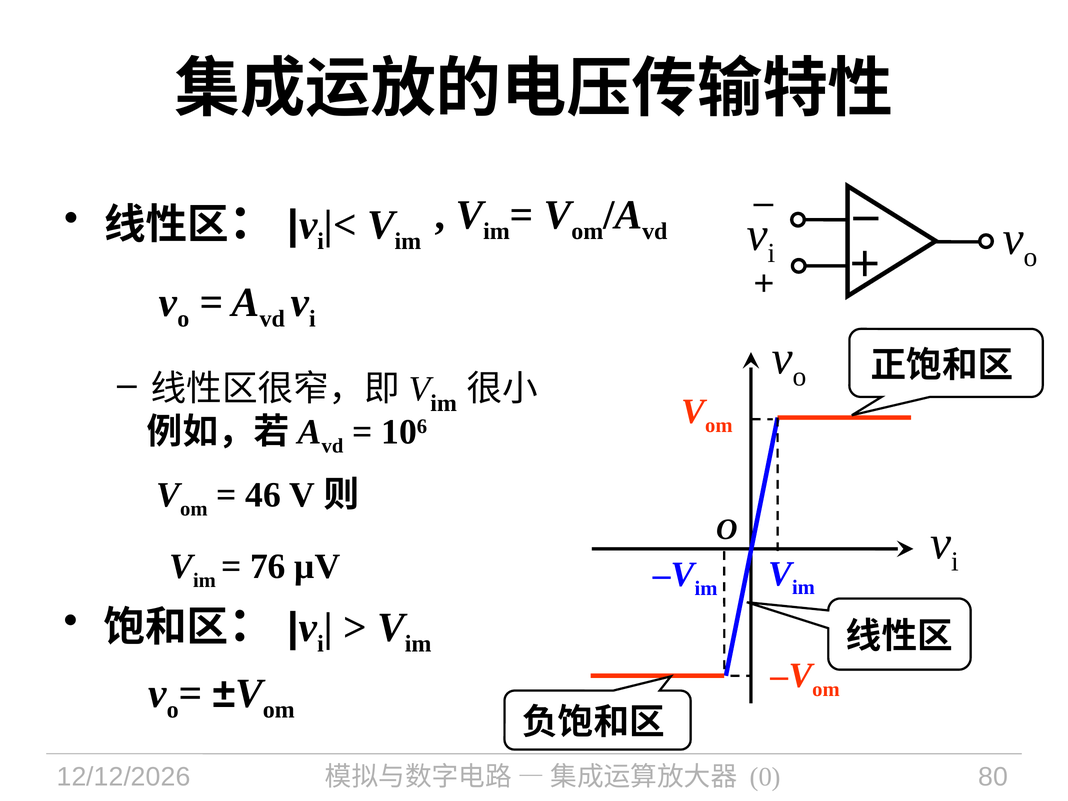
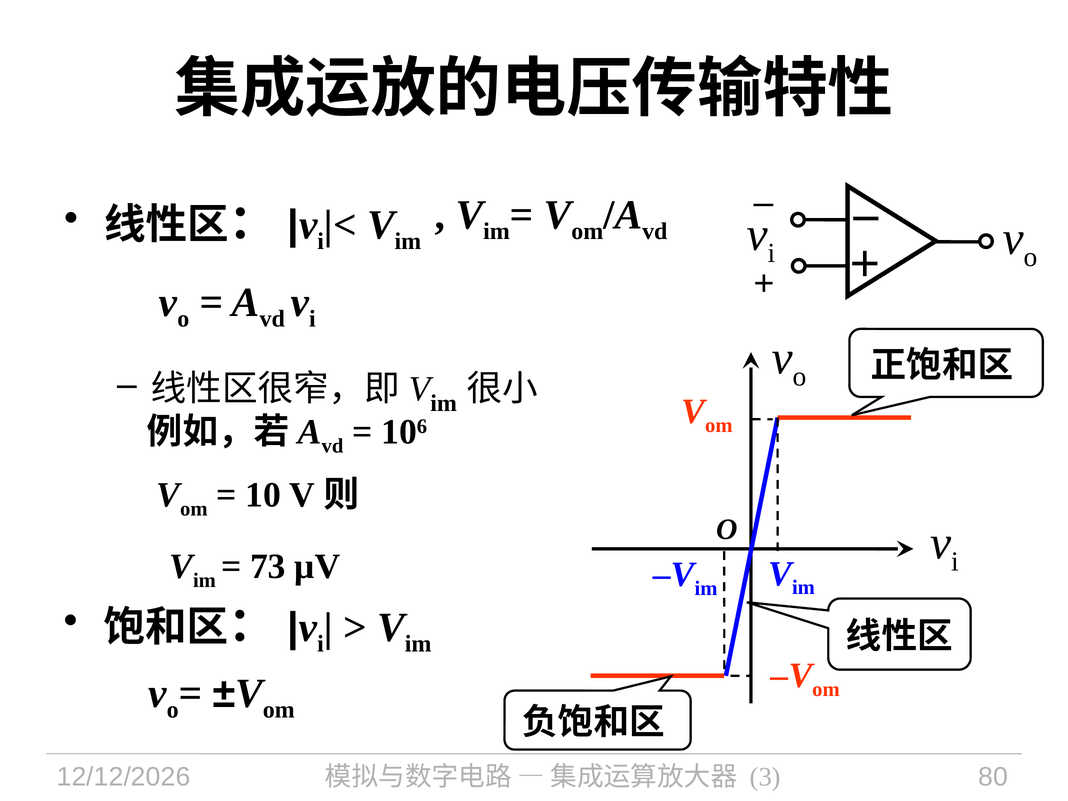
46: 46 -> 10 (263, 495)
76: 76 -> 73 (268, 567)
0: 0 -> 3 (765, 777)
